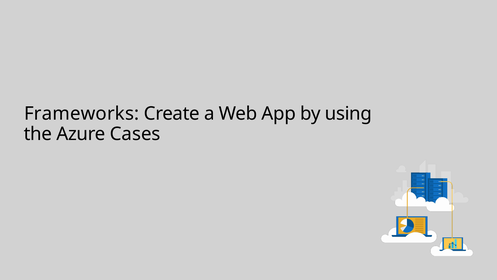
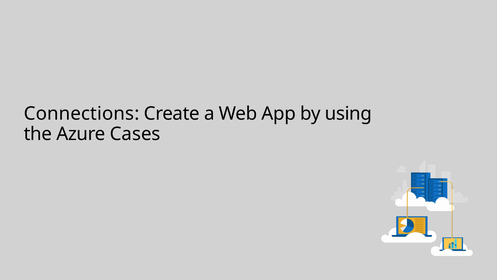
Frameworks: Frameworks -> Connections (82, 114)
